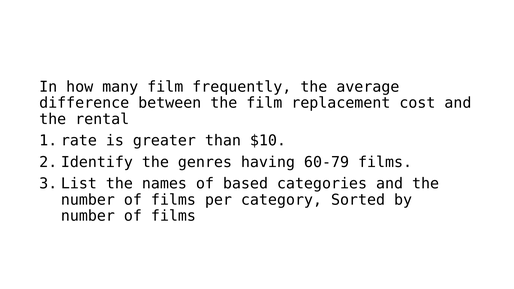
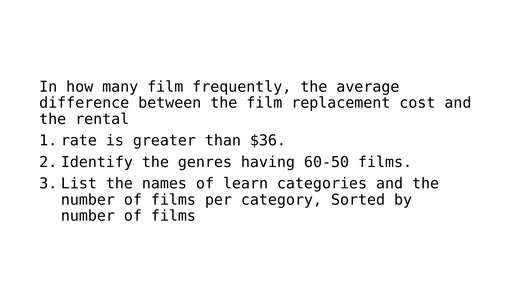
$10: $10 -> $36 (268, 141)
60-79: 60-79 -> 60-50 (327, 162)
based: based -> learn (245, 184)
